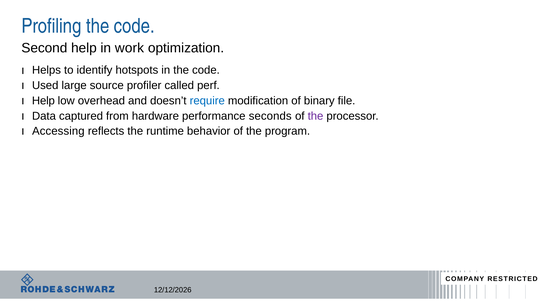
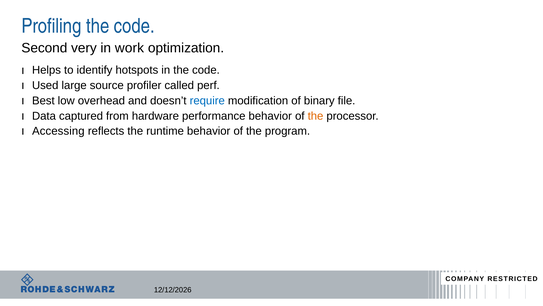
Second help: help -> very (84, 48)
Help: Help -> Best (43, 101)
performance seconds: seconds -> behavior (270, 116)
the colour: purple -> orange (316, 116)
